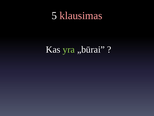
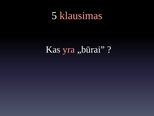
yra colour: light green -> pink (69, 49)
